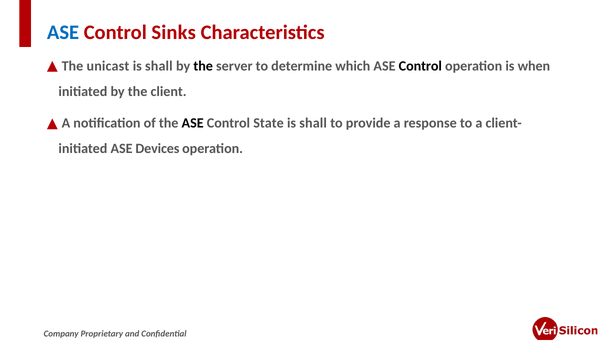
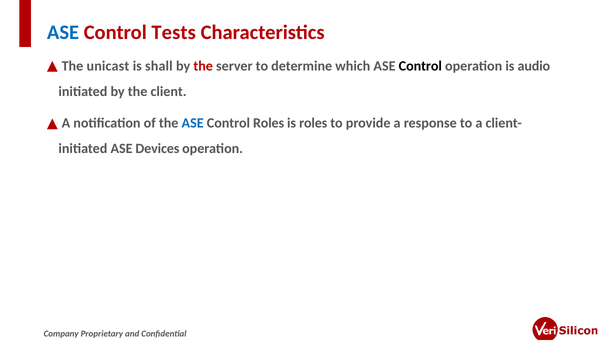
Sinks: Sinks -> Tests (174, 33)
the colour: black -> red (203, 66)
when: when -> audio (534, 66)
ASE colour: black -> blue (193, 123)
Control State: State -> Roles (269, 123)
shall: shall -> roles (313, 123)
